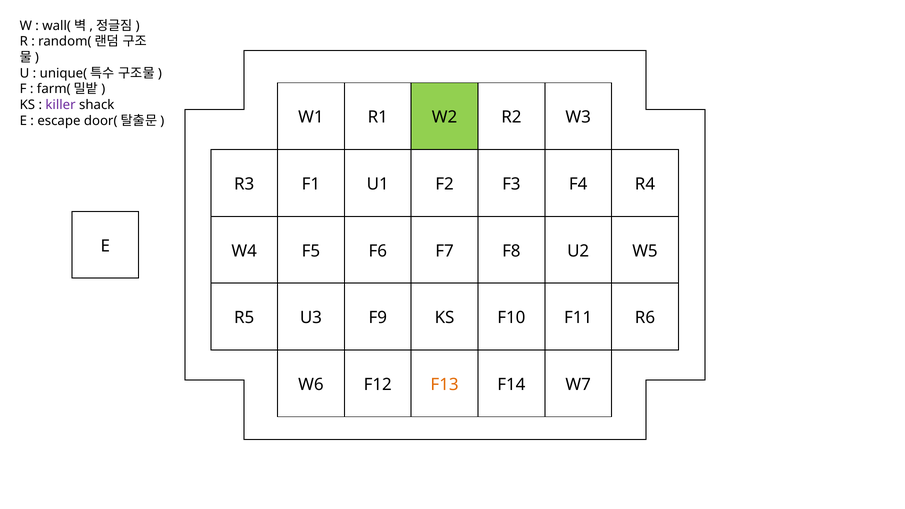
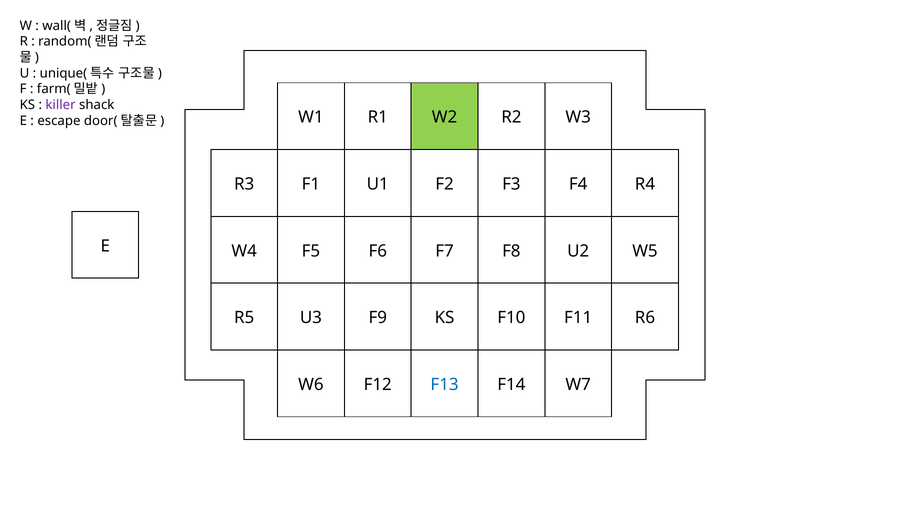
F13 colour: orange -> blue (445, 385)
